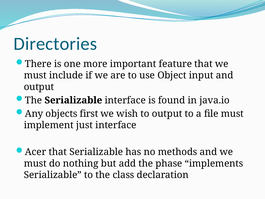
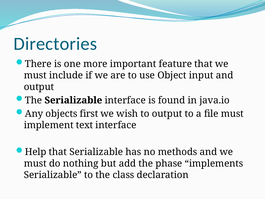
just: just -> text (85, 125)
Acer: Acer -> Help (36, 152)
